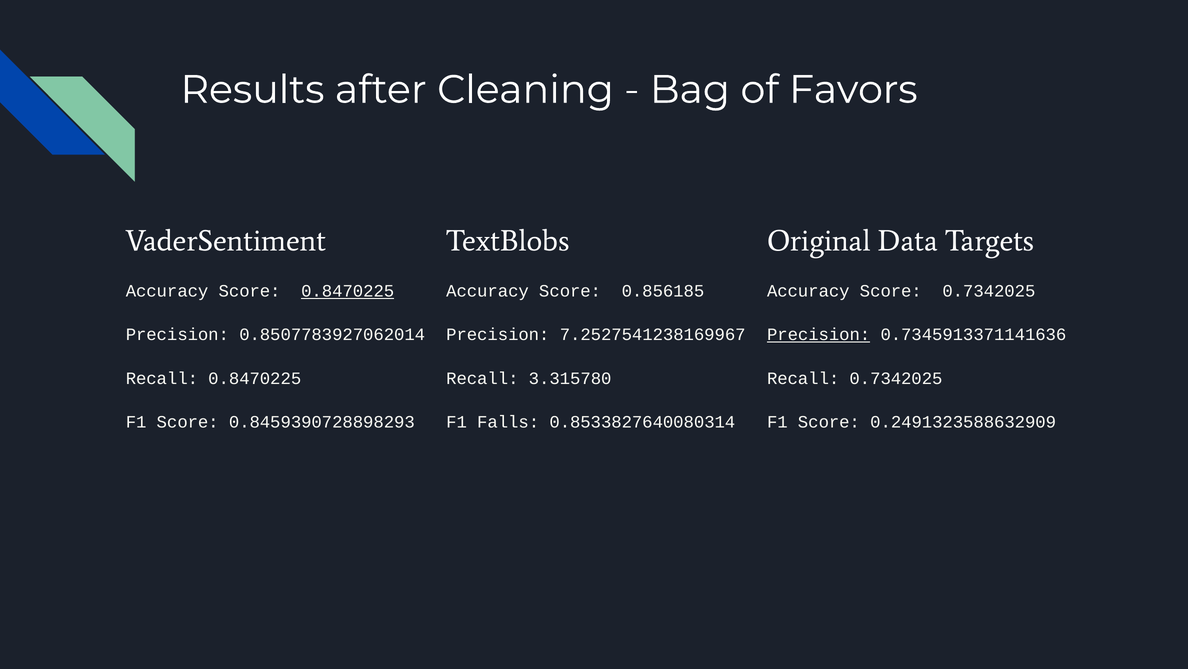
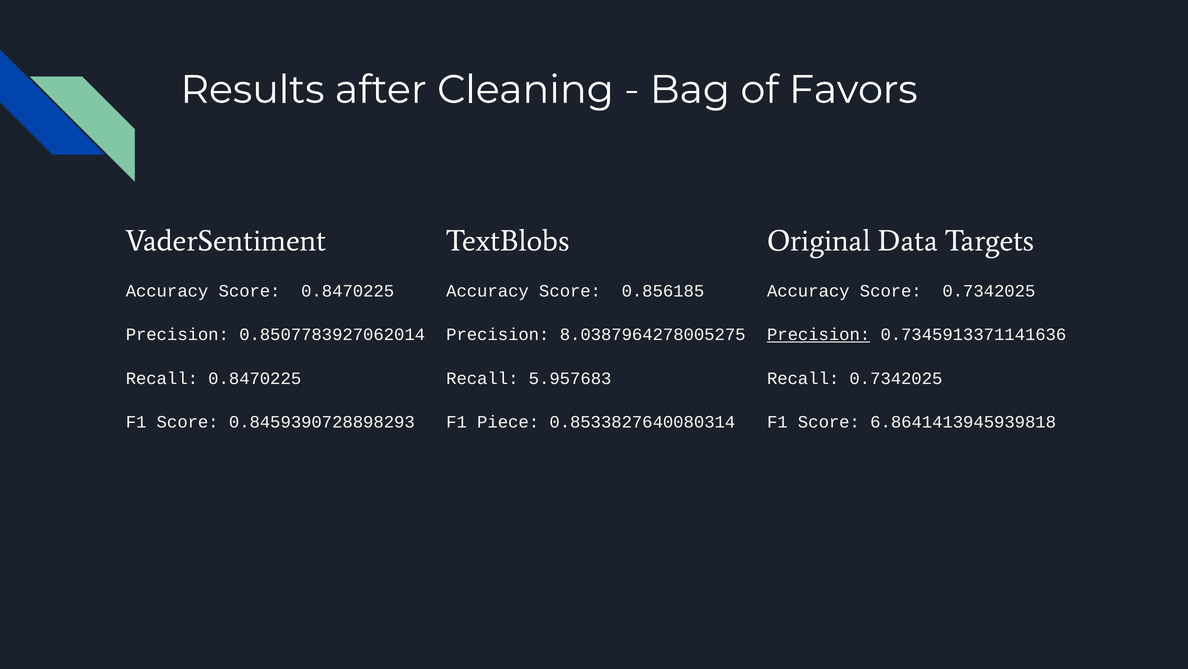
0.8470225 underline: present -> none (348, 291)
7.2527541238169967: 7.2527541238169967 -> 8.0387964278005275 (653, 334)
3.315780: 3.315780 -> 5.957683 (570, 378)
Falls: Falls -> Piece (508, 422)
0.2491323588632909: 0.2491323588632909 -> 6.8641413945939818 (963, 422)
